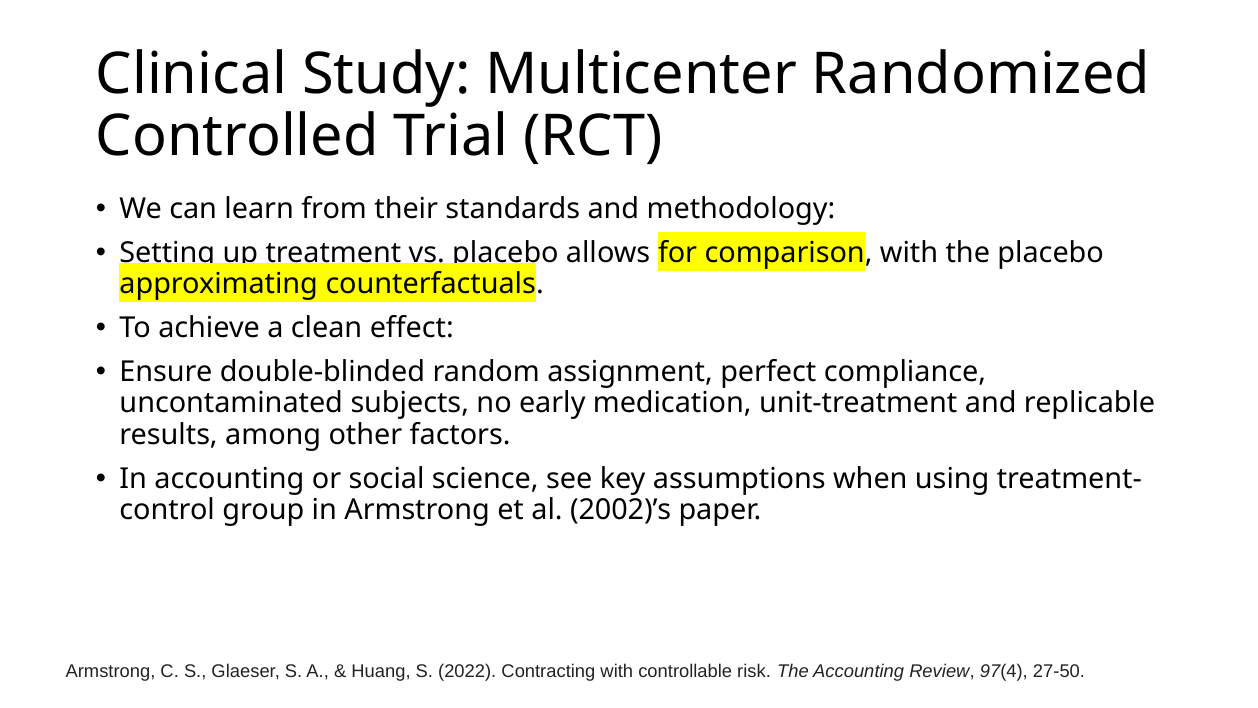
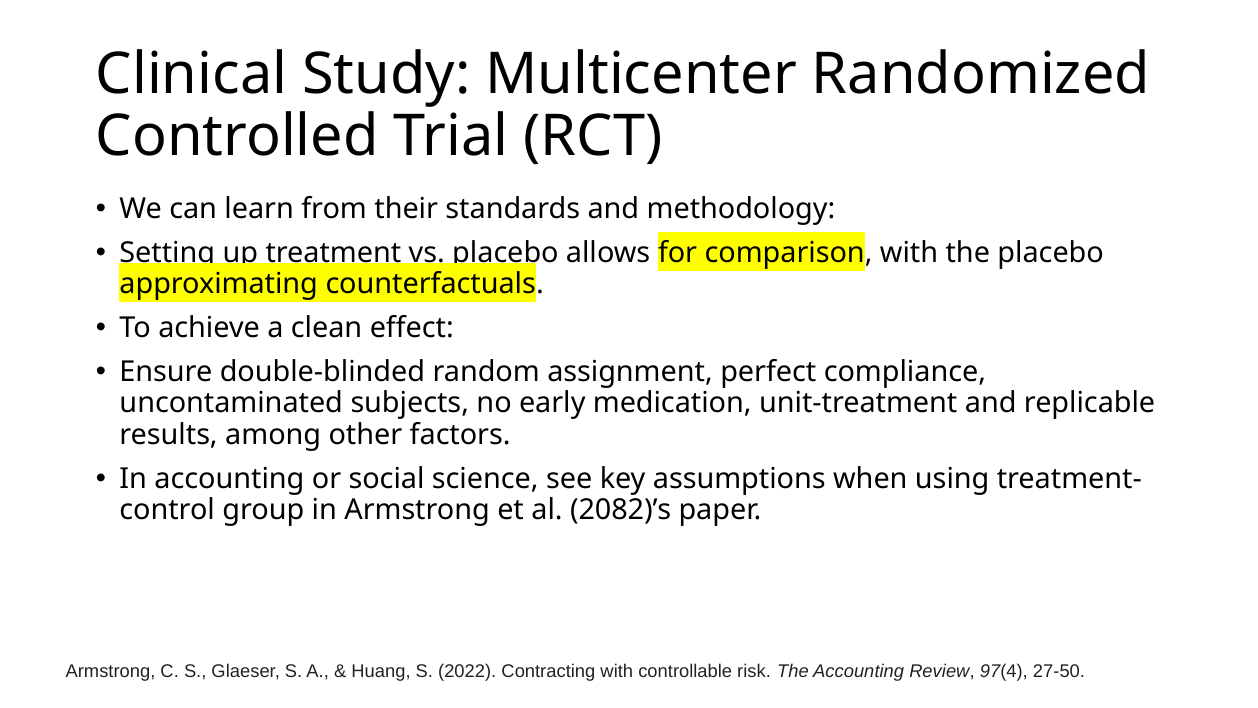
2002)’s: 2002)’s -> 2082)’s (621, 510)
